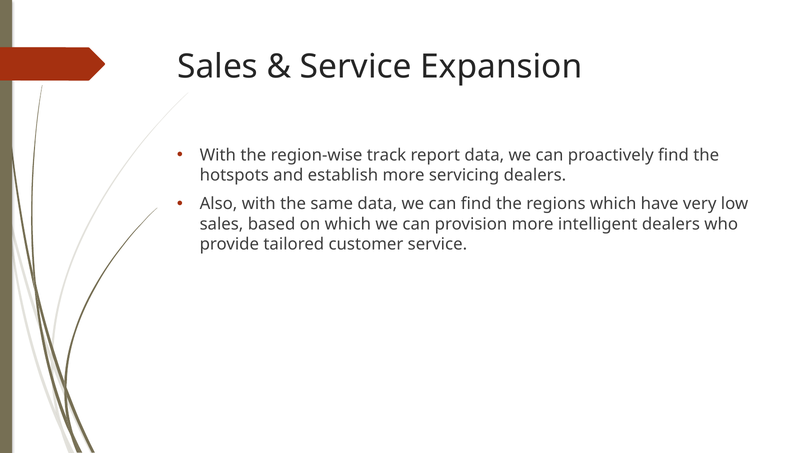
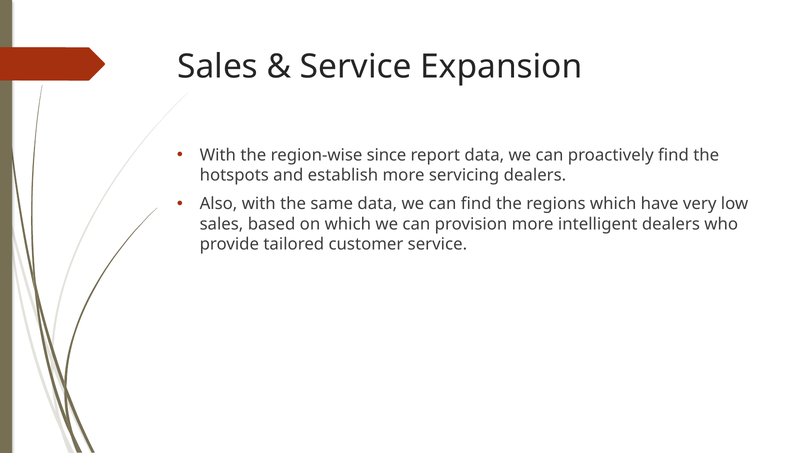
track: track -> since (387, 155)
